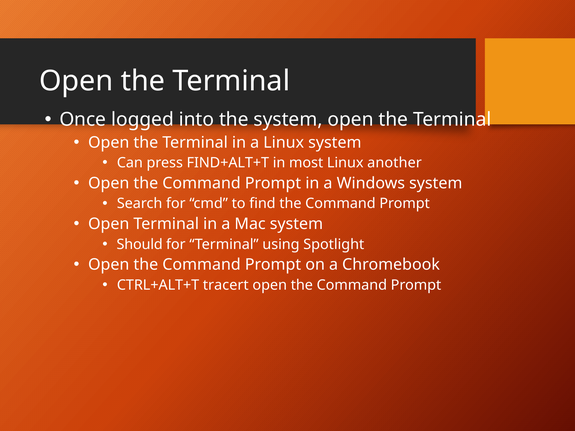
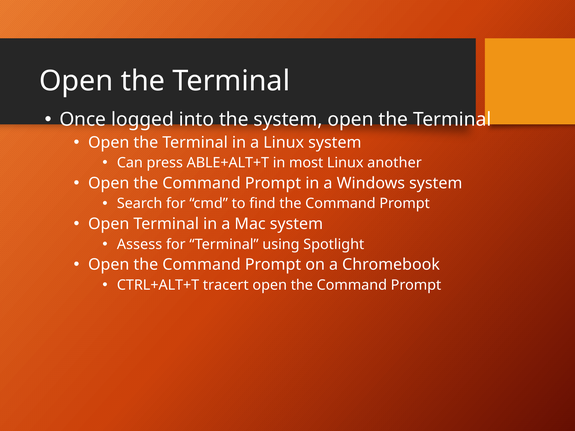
FIND+ALT+T: FIND+ALT+T -> ABLE+ALT+T (228, 163)
Should: Should -> Assess (140, 244)
